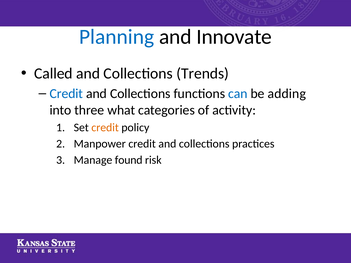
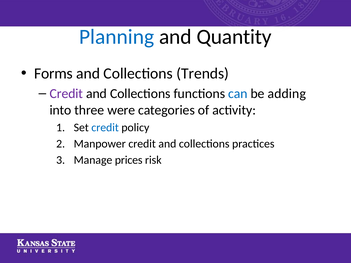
Innovate: Innovate -> Quantity (234, 37)
Called: Called -> Forms (53, 74)
Credit colour: blue -> purple (66, 94)
what: what -> were (121, 110)
credit colour: orange -> blue (105, 128)
found: found -> prices (129, 160)
